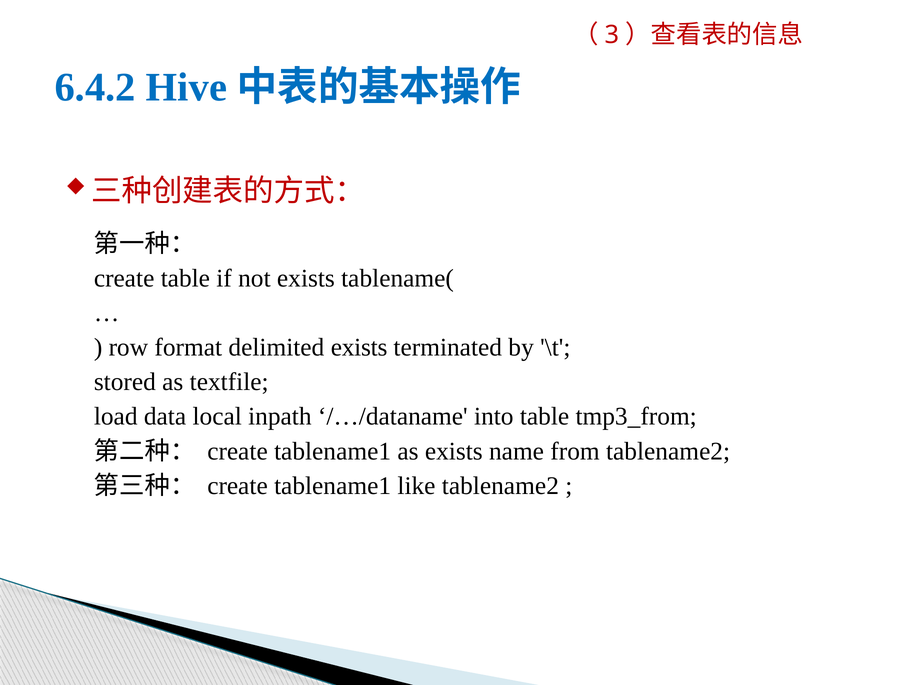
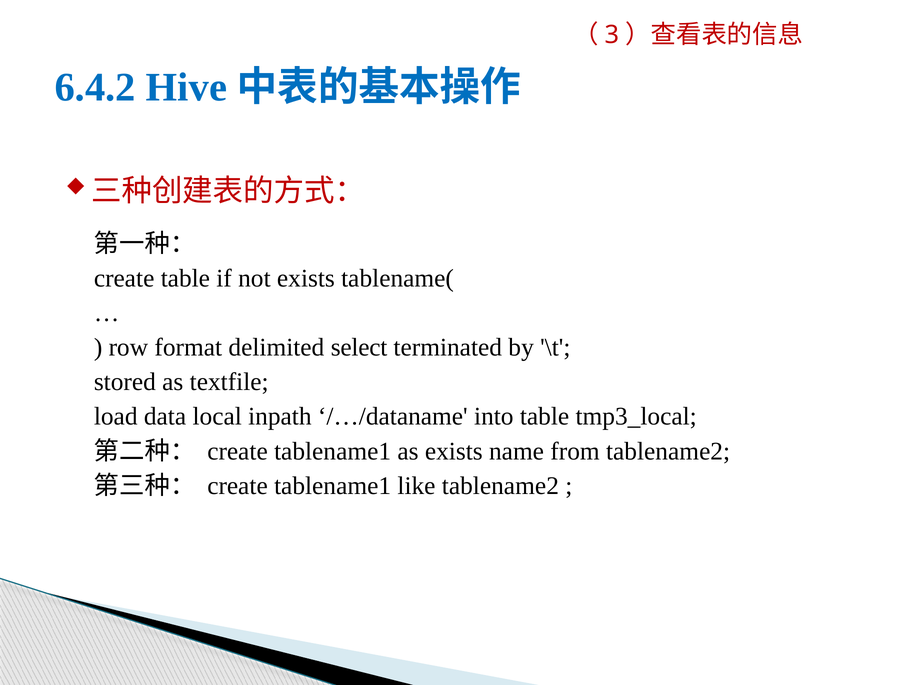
delimited exists: exists -> select (359, 347)
tmp3_from: tmp3_from -> tmp3_local (636, 416)
